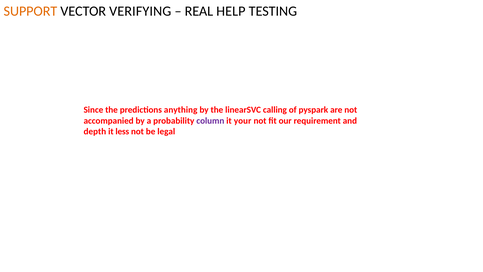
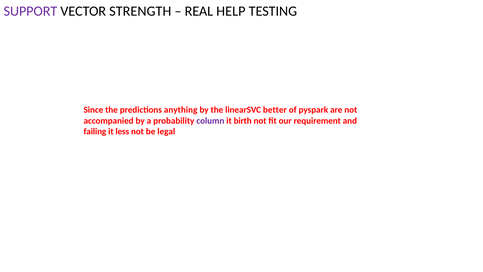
SUPPORT colour: orange -> purple (30, 11)
VERIFYING: VERIFYING -> STRENGTH (140, 11)
calling: calling -> better (275, 110)
your: your -> birth (243, 121)
depth: depth -> failing (95, 131)
